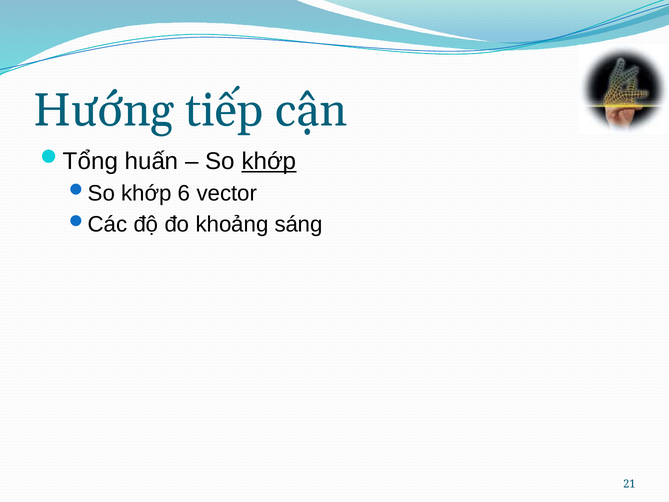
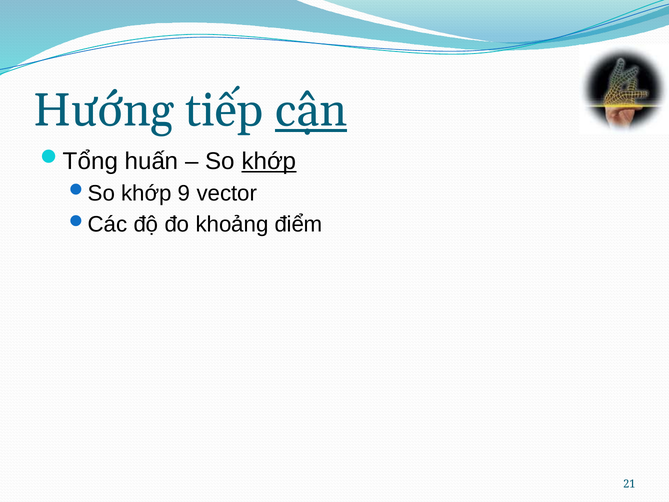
cận underline: none -> present (311, 110)
6: 6 -> 9 (184, 193)
sáng: sáng -> điểm (299, 224)
